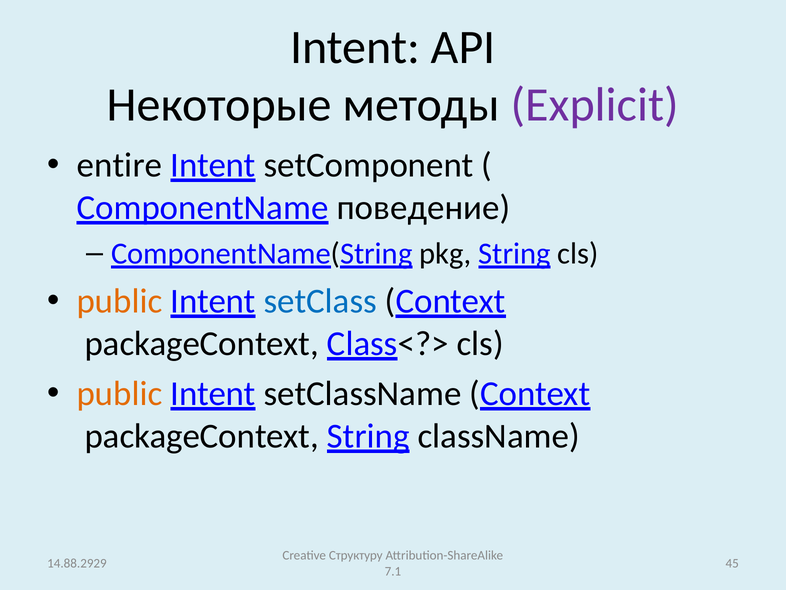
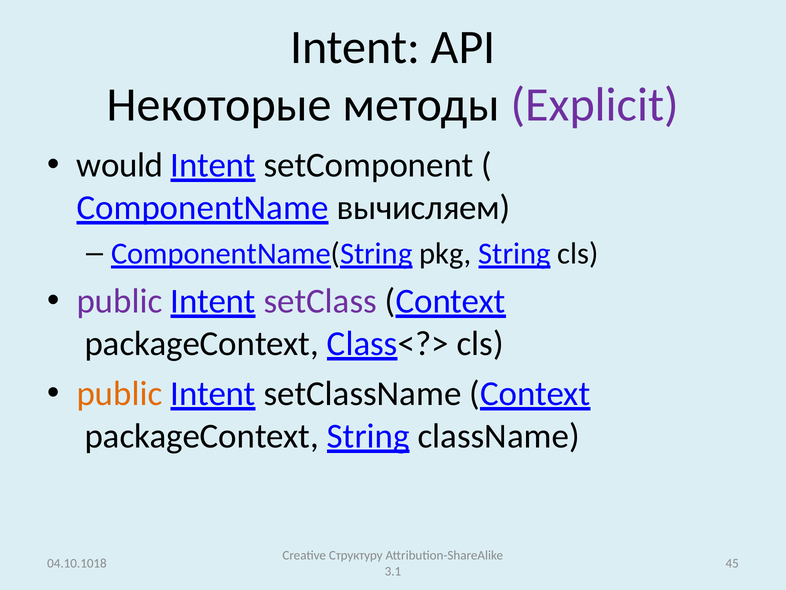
entire: entire -> would (120, 165)
поведение: поведение -> вычисляем (424, 208)
public colour: orange -> purple (120, 301)
setClass colour: blue -> purple (320, 301)
14.88.2929: 14.88.2929 -> 04.10.1018 (77, 563)
7.1: 7.1 -> 3.1 (393, 571)
